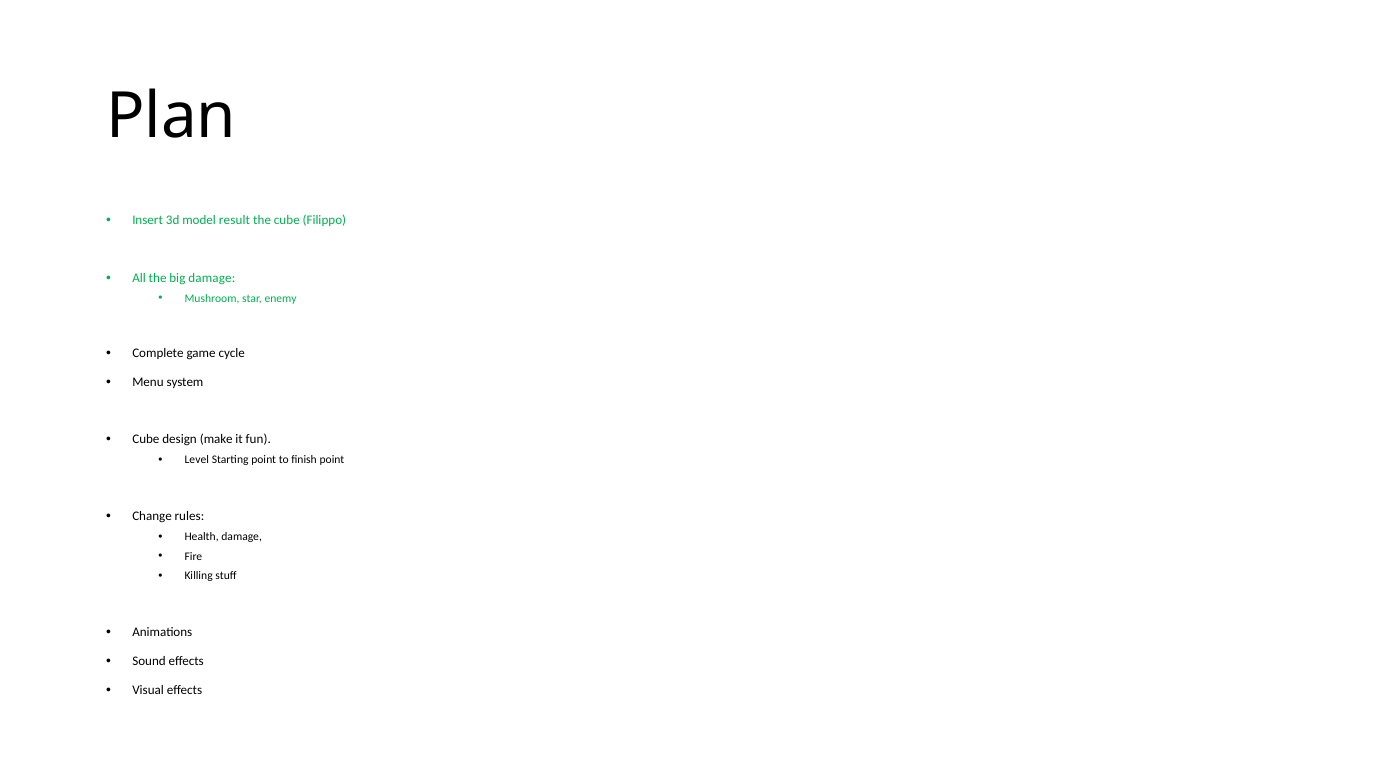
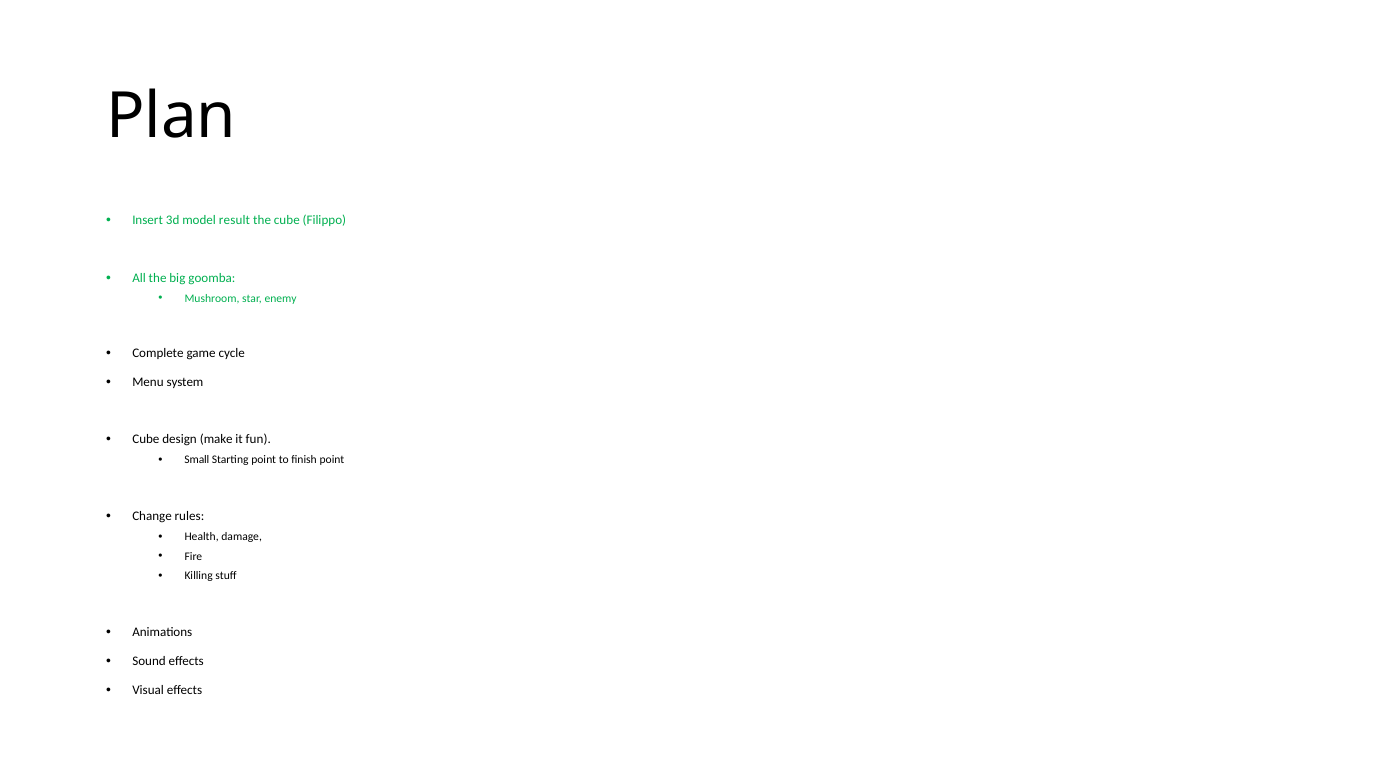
big damage: damage -> goomba (212, 278)
Level: Level -> Small (197, 460)
